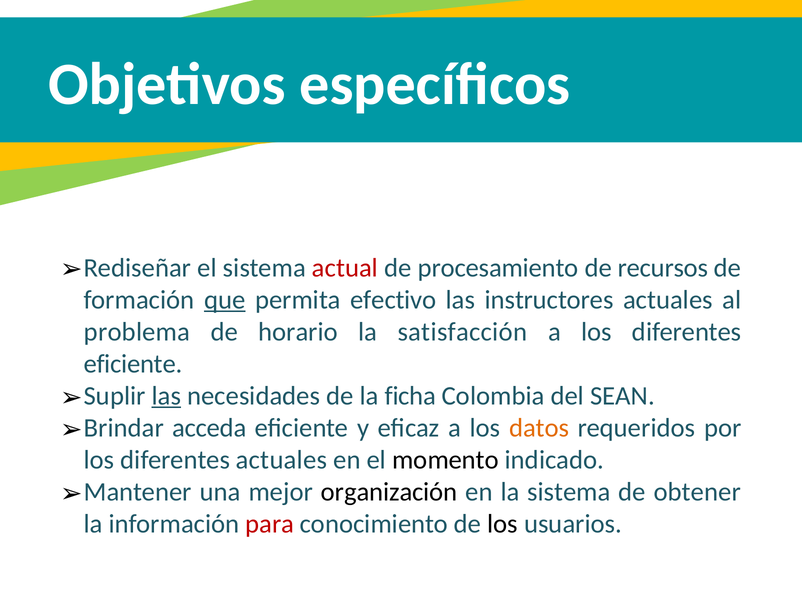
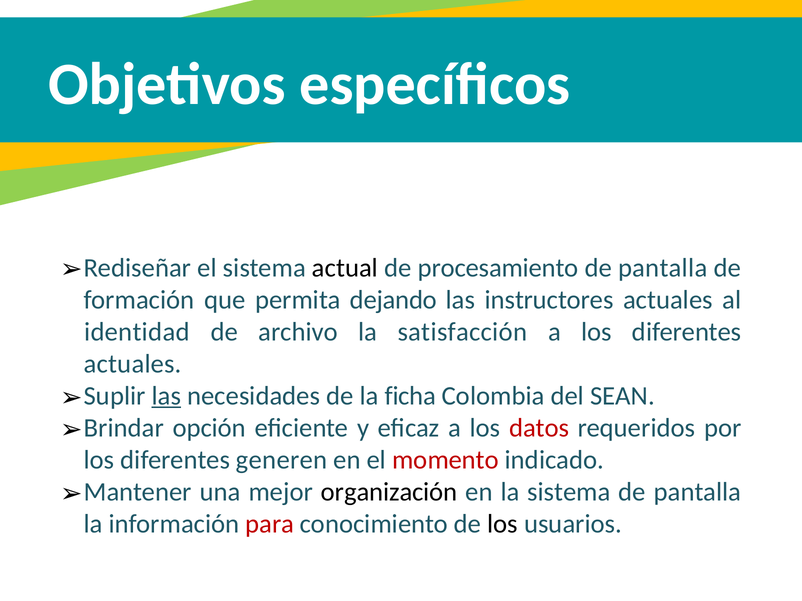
actual colour: red -> black (345, 268)
recursos: recursos -> pantalla (663, 268)
que underline: present -> none (225, 300)
efectivo: efectivo -> dejando (393, 300)
problema: problema -> identidad (137, 332)
horario: horario -> archivo (298, 332)
eficiente: eficiente -> actuales (133, 364)
acceda: acceda -> opción (209, 428)
datos colour: orange -> red (539, 428)
diferentes actuales: actuales -> generen (282, 460)
momento colour: black -> red (446, 460)
obtener: obtener -> pantalla (697, 493)
